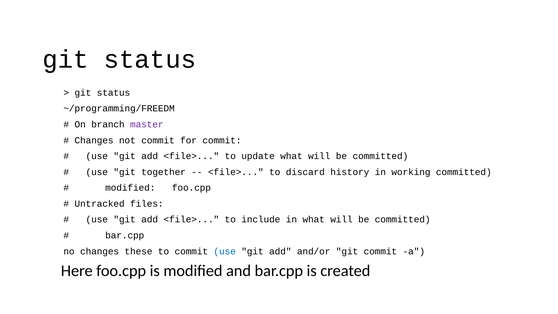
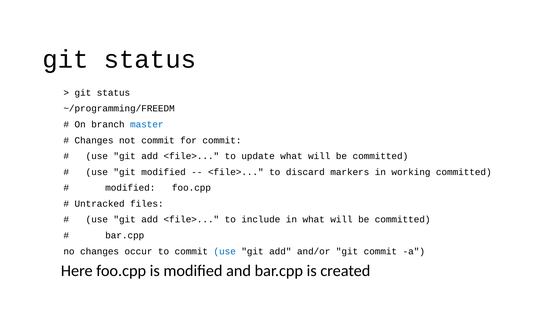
master colour: purple -> blue (147, 124)
git together: together -> modified (164, 172)
history: history -> markers (350, 172)
these: these -> occur (139, 251)
